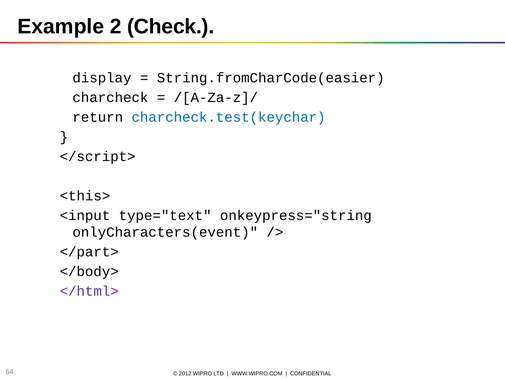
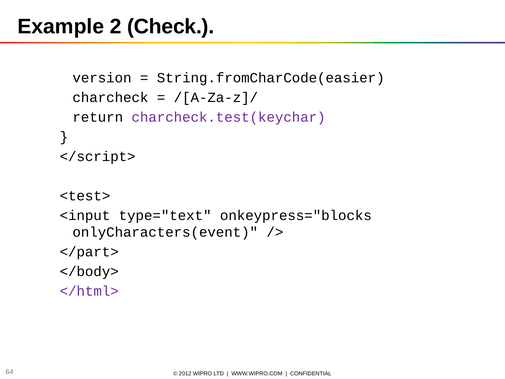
display: display -> version (102, 78)
charcheck.test(keychar colour: blue -> purple (229, 117)
<this>: <this> -> <test> (85, 196)
onkeypress="string: onkeypress="string -> onkeypress="blocks (296, 215)
